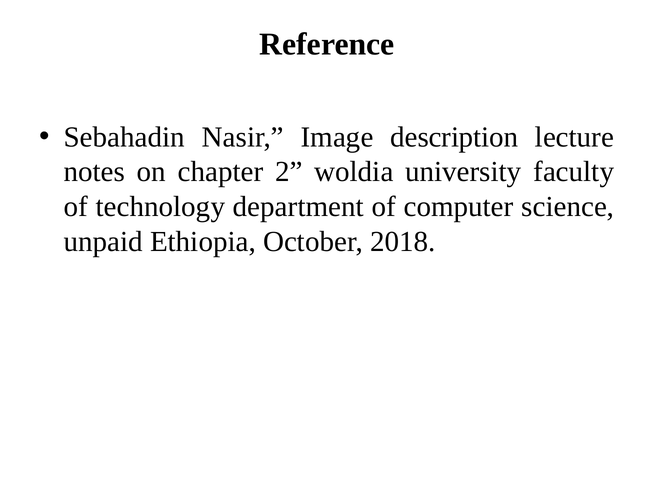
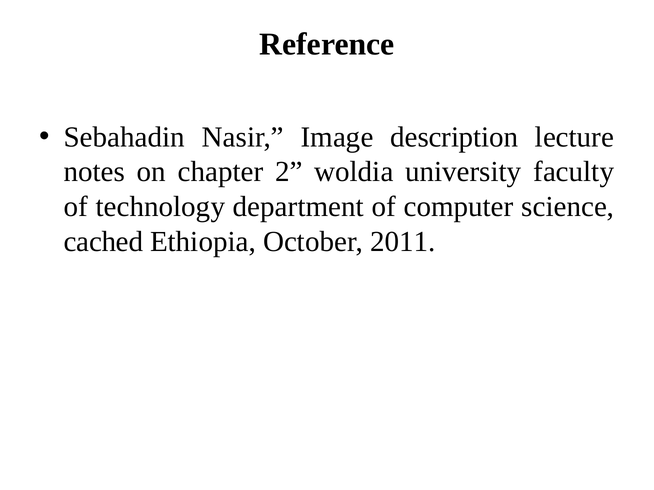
unpaid: unpaid -> cached (103, 242)
2018: 2018 -> 2011 (403, 242)
